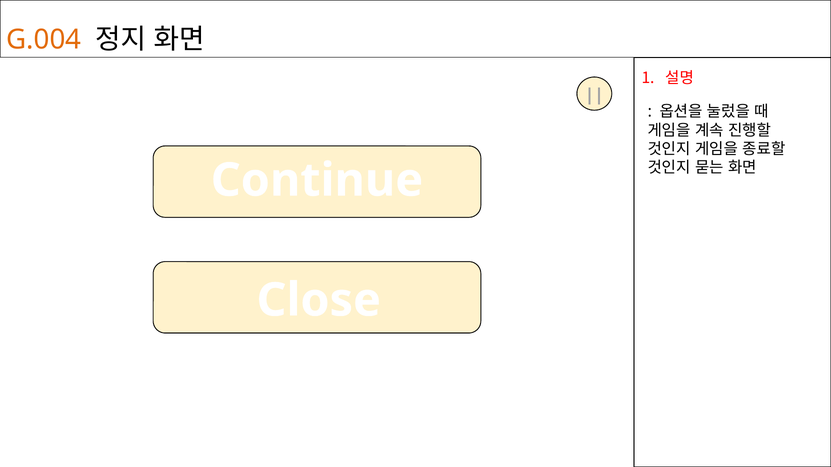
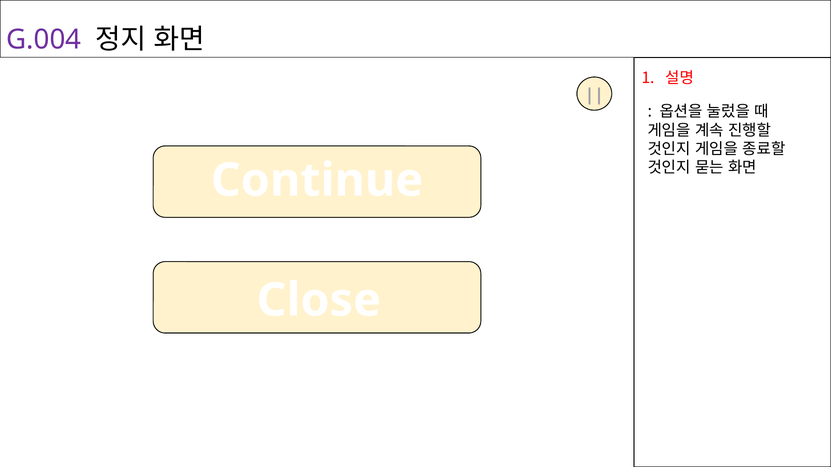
G.004 colour: orange -> purple (44, 40)
